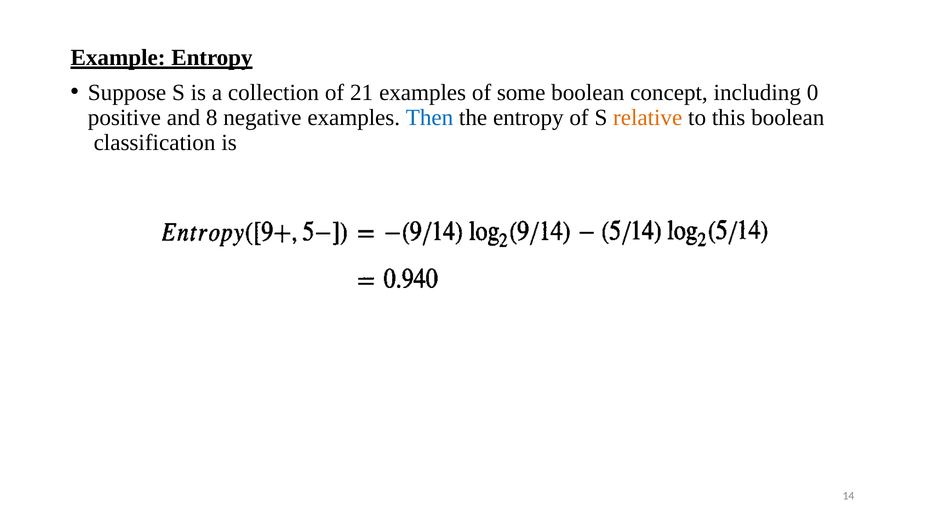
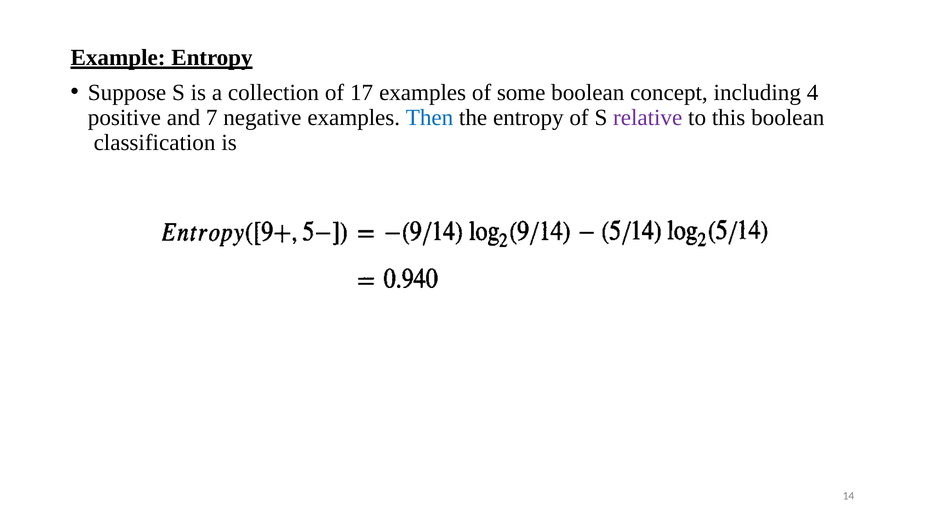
21: 21 -> 17 (362, 93)
0: 0 -> 4 (813, 93)
8: 8 -> 7 (212, 118)
relative colour: orange -> purple (648, 118)
